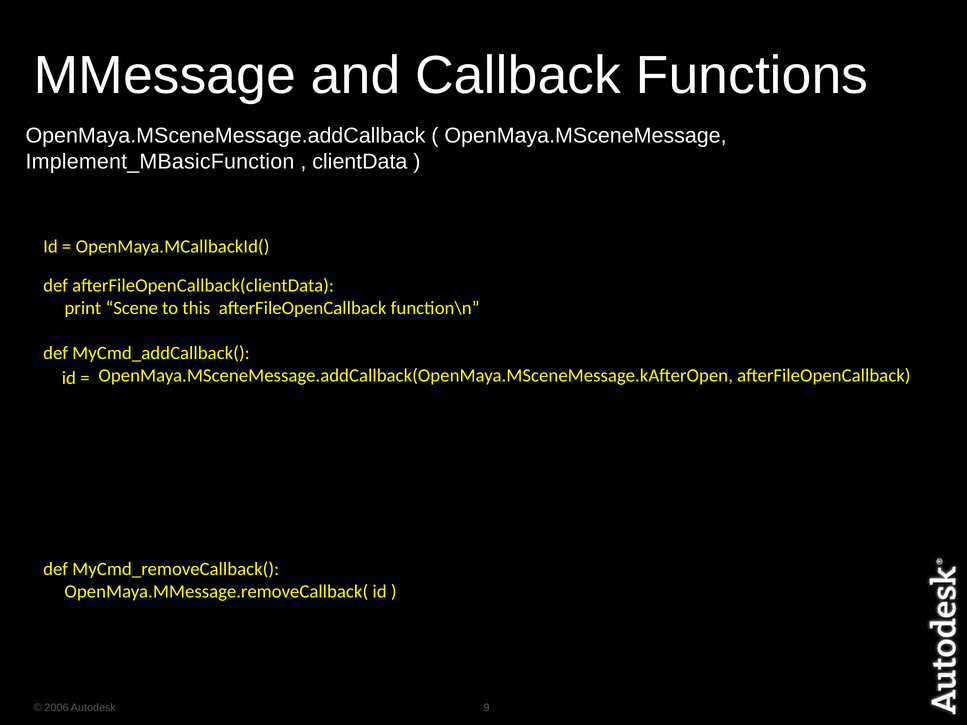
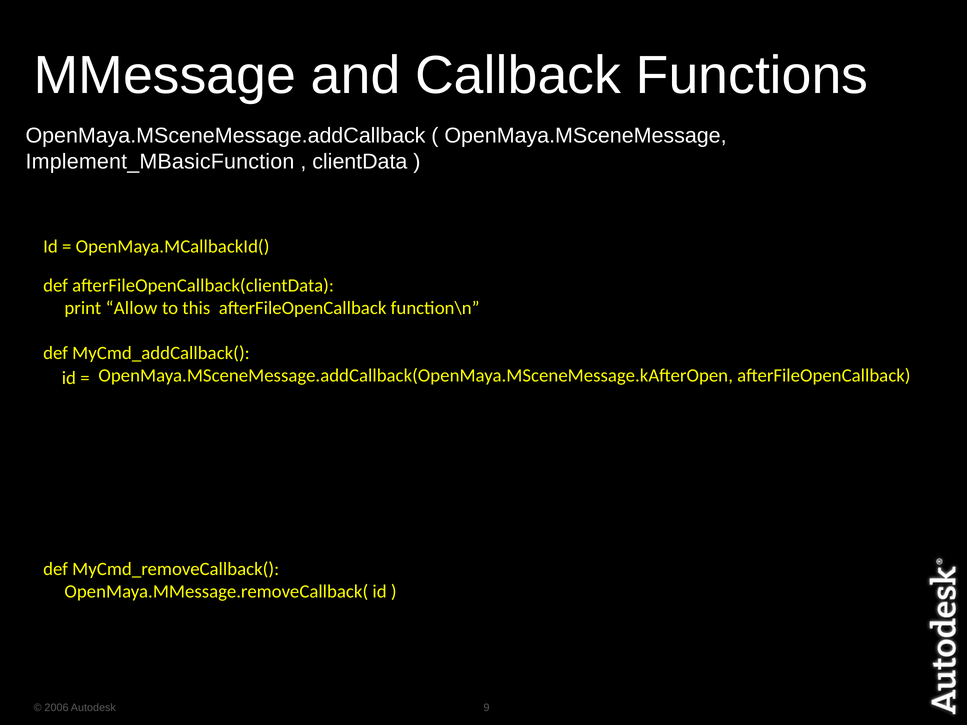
Scene: Scene -> Allow (132, 308)
